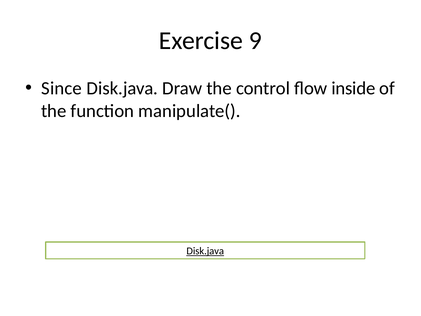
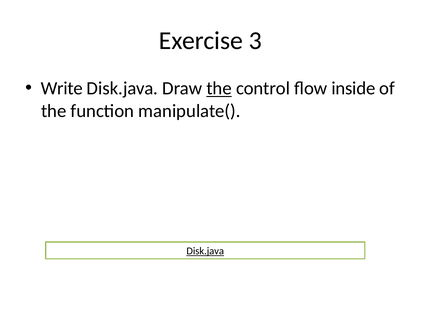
9: 9 -> 3 (255, 41)
Since: Since -> Write (62, 88)
the underline: none -> present (219, 88)
